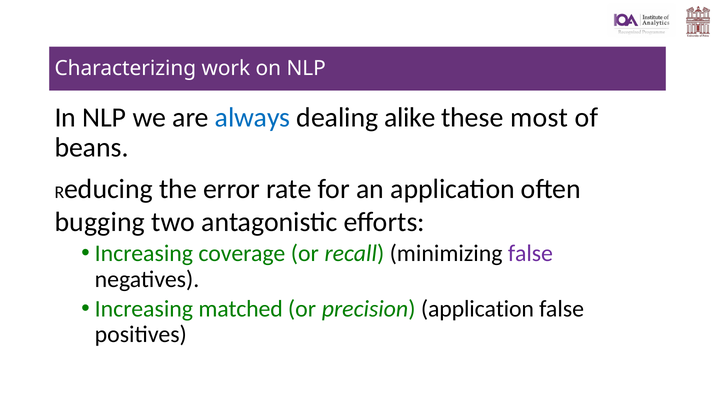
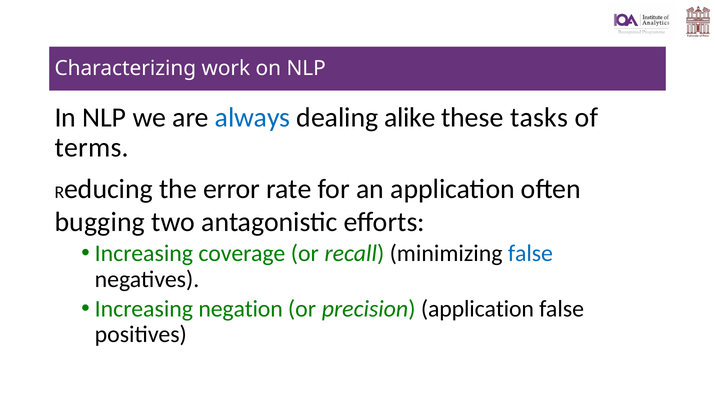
most: most -> tasks (539, 118)
beans: beans -> terms (92, 148)
false colour: purple -> blue (530, 254)
matched: matched -> negation (241, 309)
